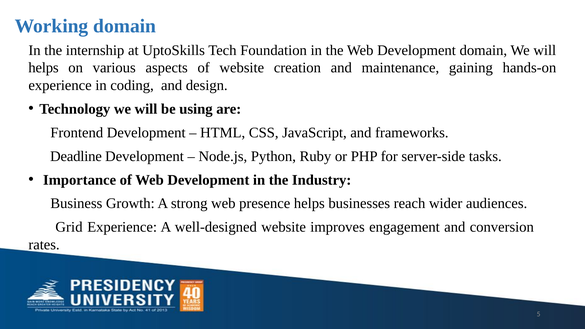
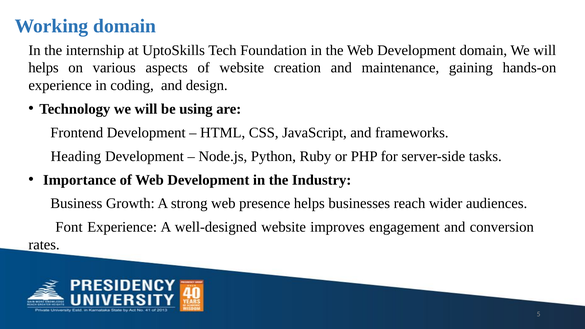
Deadline: Deadline -> Heading (76, 156)
Grid: Grid -> Font (69, 227)
